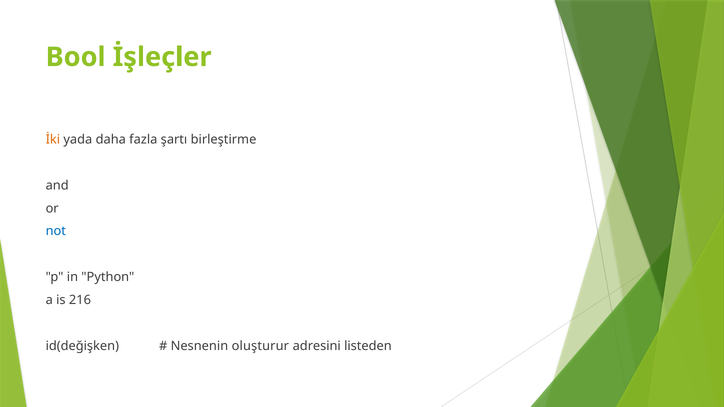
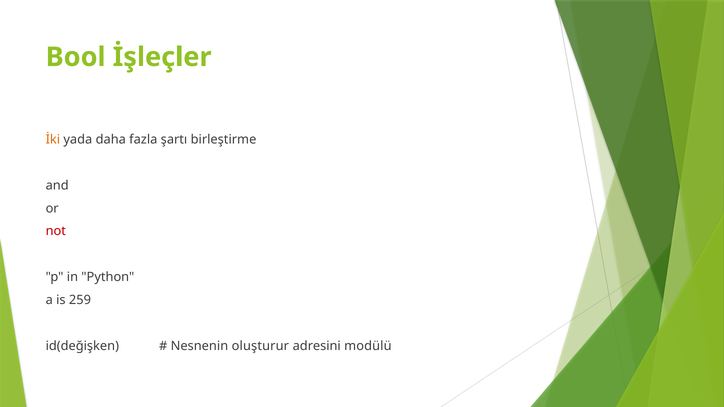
not colour: blue -> red (56, 231)
216: 216 -> 259 (80, 300)
listeden: listeden -> modülü (368, 346)
